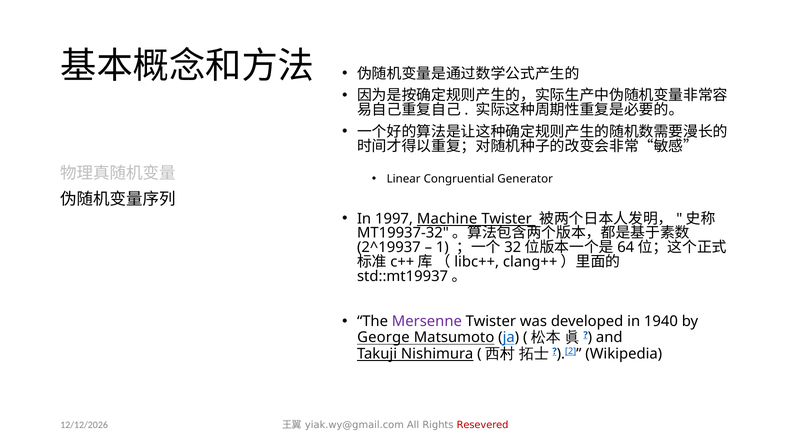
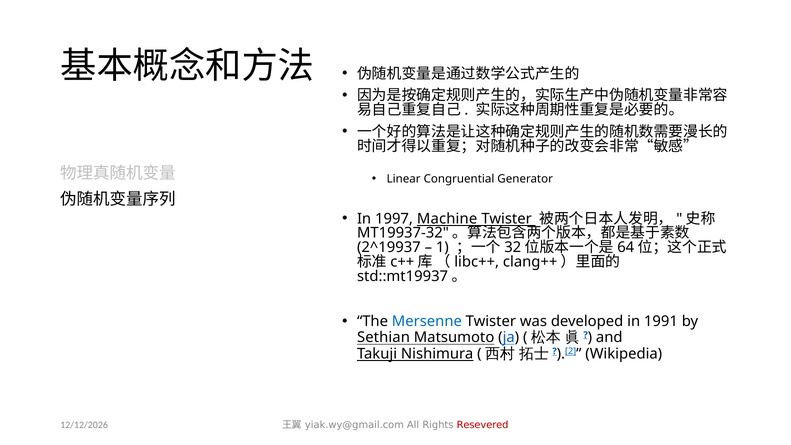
Mersenne colour: purple -> blue (427, 322)
1940: 1940 -> 1991 (661, 322)
George: George -> Sethian (383, 337)
